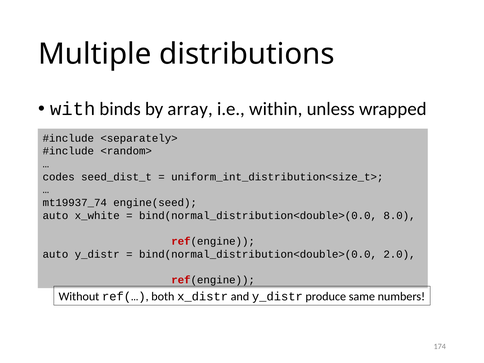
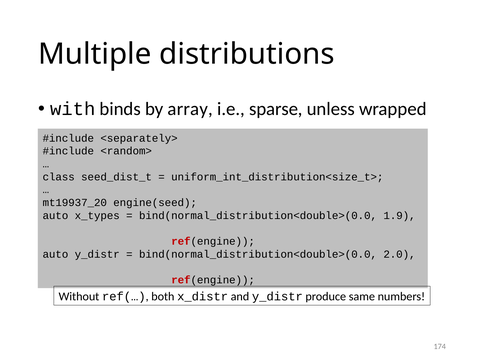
within: within -> sparse (276, 109)
codes: codes -> class (59, 177)
mt19937_74: mt19937_74 -> mt19937_20 (75, 203)
x_white: x_white -> x_types (97, 216)
8.0: 8.0 -> 1.9 (400, 216)
